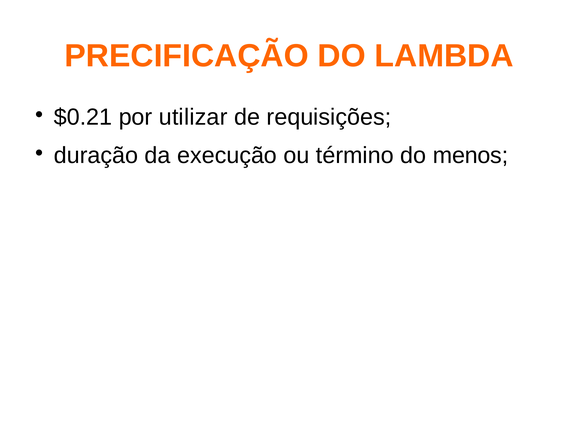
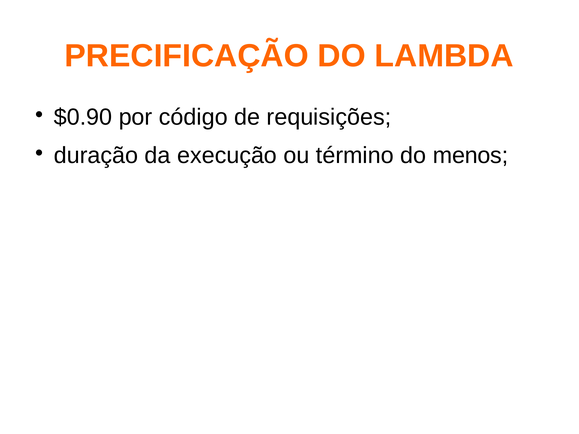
$0.21: $0.21 -> $0.90 (83, 117)
utilizar: utilizar -> código (193, 117)
